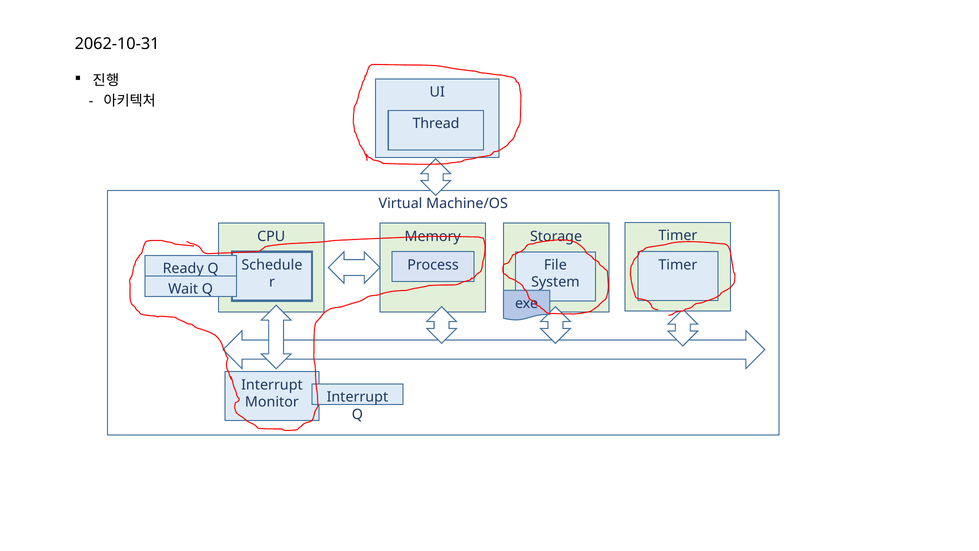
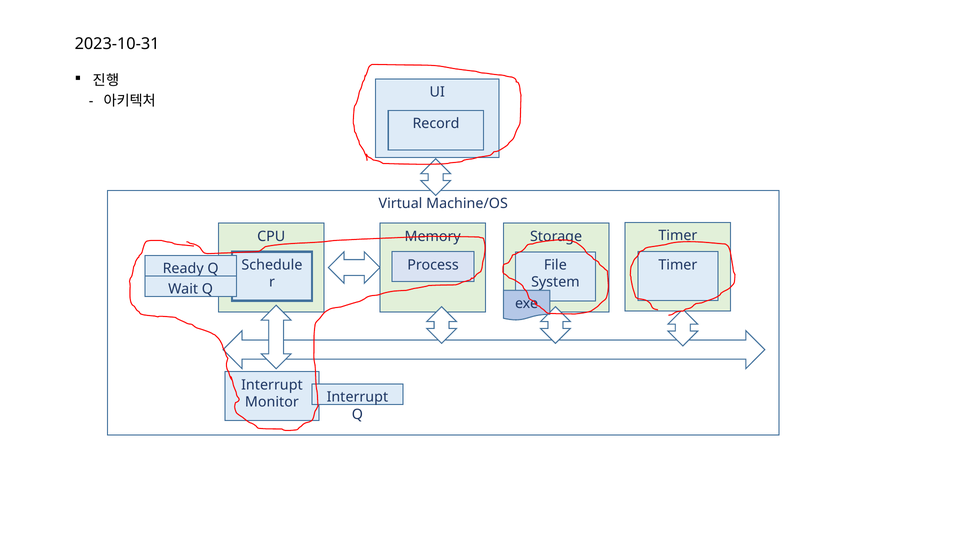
2062-10-31: 2062-10-31 -> 2023-10-31 (117, 44)
Thread: Thread -> Record (436, 124)
